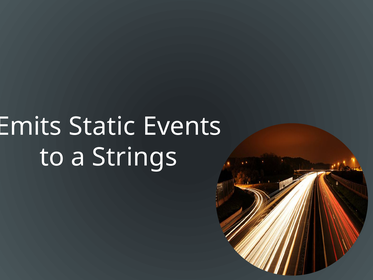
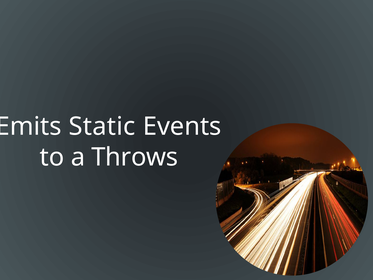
Strings: Strings -> Throws (135, 157)
